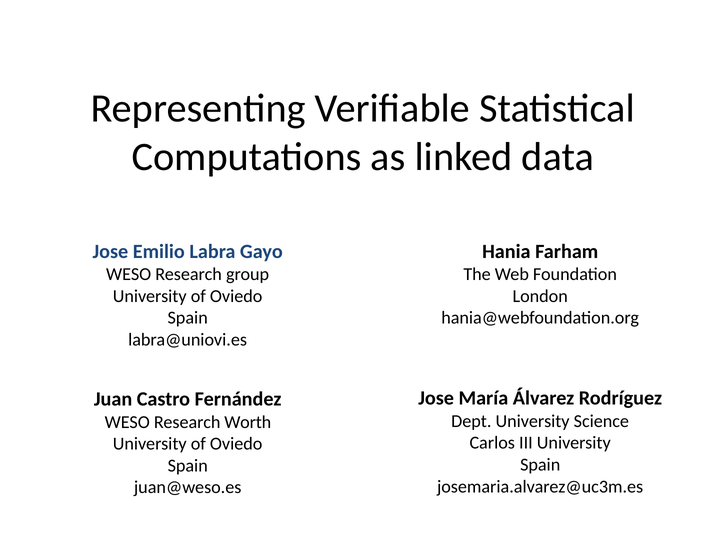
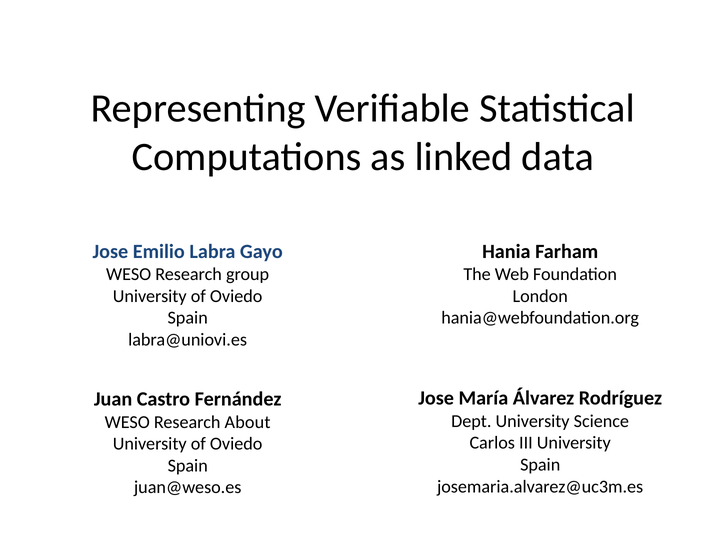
Worth: Worth -> About (248, 422)
